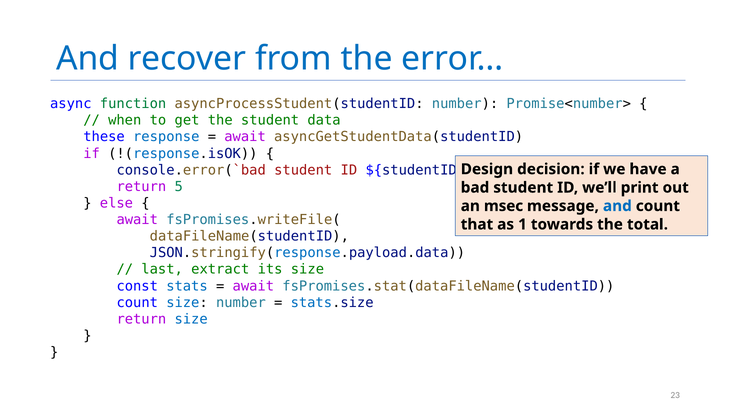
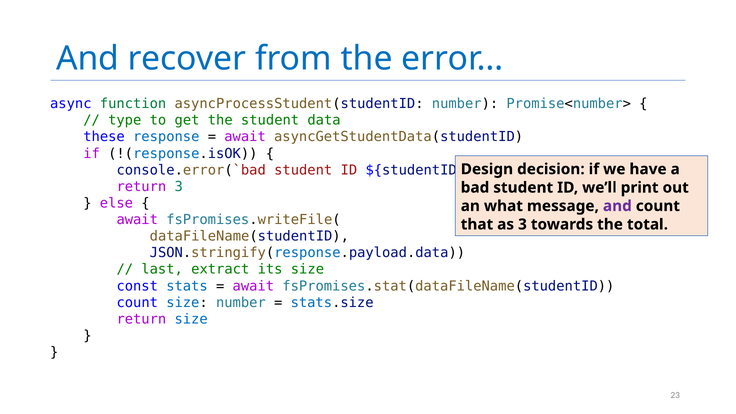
when: when -> type (125, 120)
return 5: 5 -> 3 (179, 187)
msec: msec -> what (503, 206)
and colour: blue -> purple (617, 206)
as 1: 1 -> 3 (522, 224)
